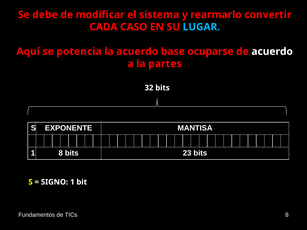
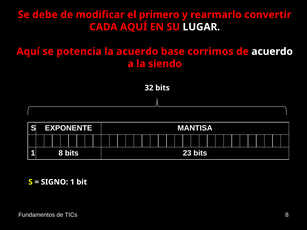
sistema: sistema -> primero (159, 15)
CADA CASO: CASO -> AQUÍ (134, 27)
LUGAR colour: light blue -> white (201, 27)
ocuparse: ocuparse -> corrimos (210, 52)
partes: partes -> siendo (165, 64)
